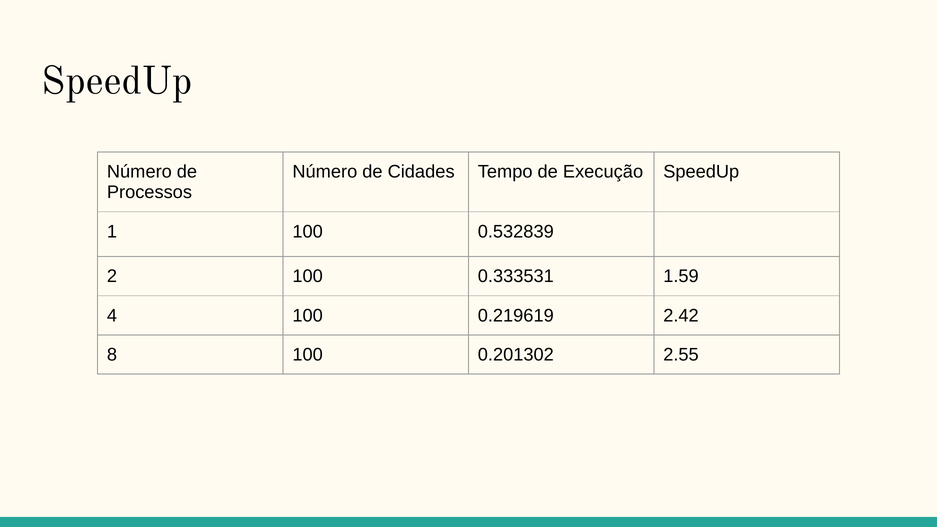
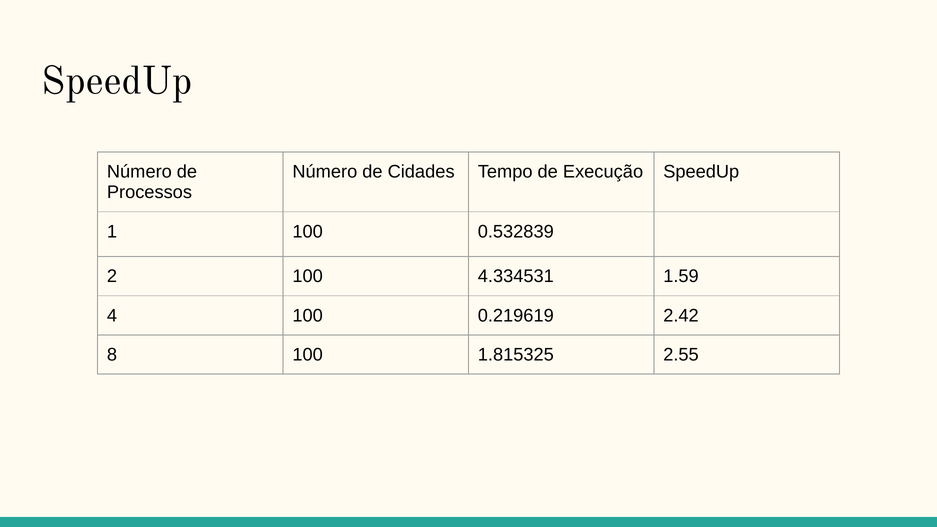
0.333531: 0.333531 -> 4.334531 (516, 277)
0.201302: 0.201302 -> 1.815325 (516, 355)
